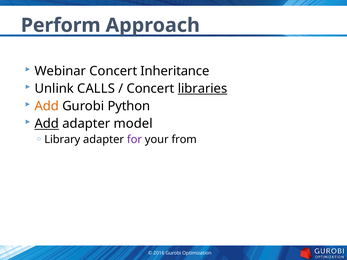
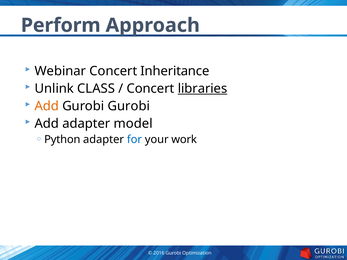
CALLS: CALLS -> CLASS (96, 89)
Gurobi Python: Python -> Gurobi (129, 106)
Add underline: present -> none (47, 124)
Library: Library -> Python (62, 140)
for colour: purple -> blue (134, 140)
from: from -> work (184, 140)
